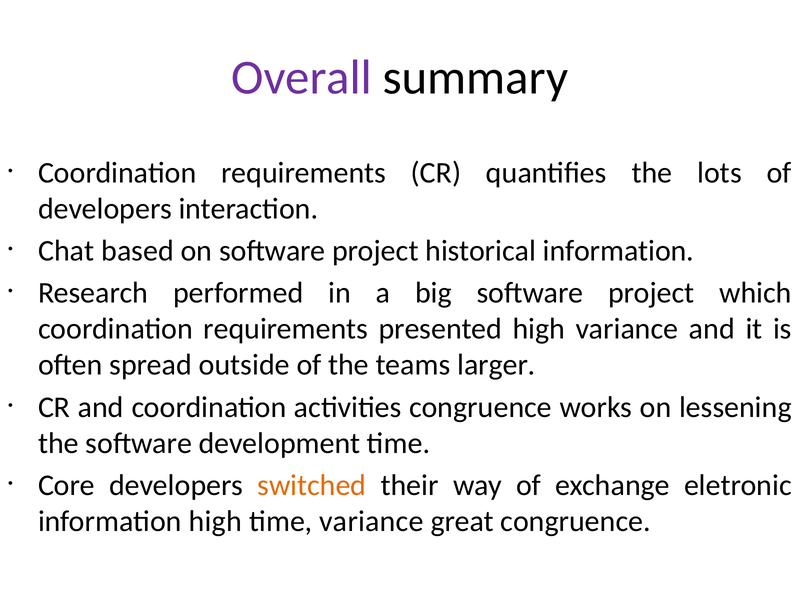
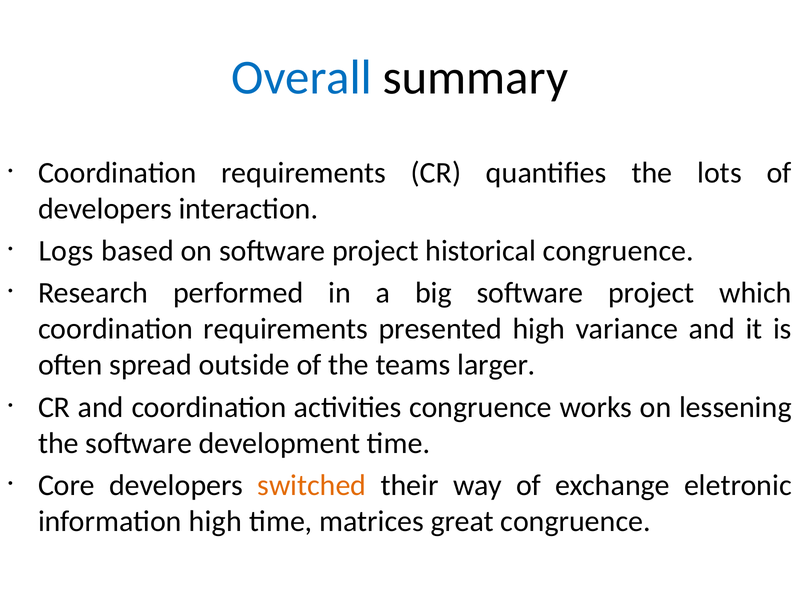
Overall colour: purple -> blue (302, 77)
Chat: Chat -> Logs (66, 251)
historical information: information -> congruence (618, 251)
time variance: variance -> matrices (372, 521)
